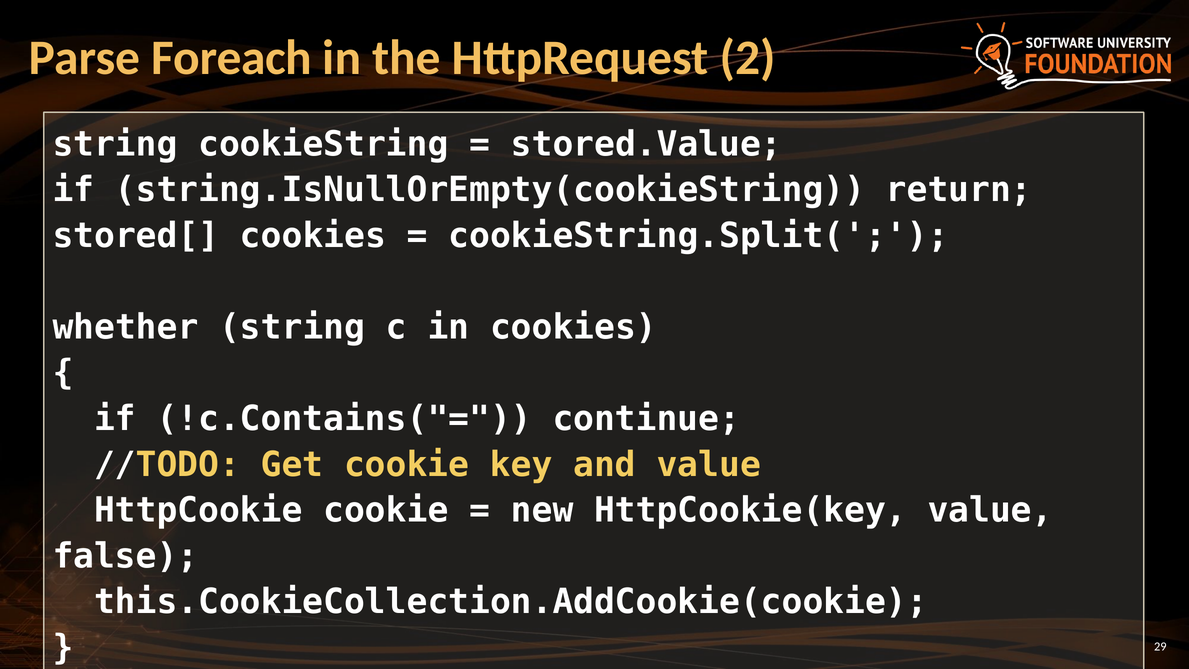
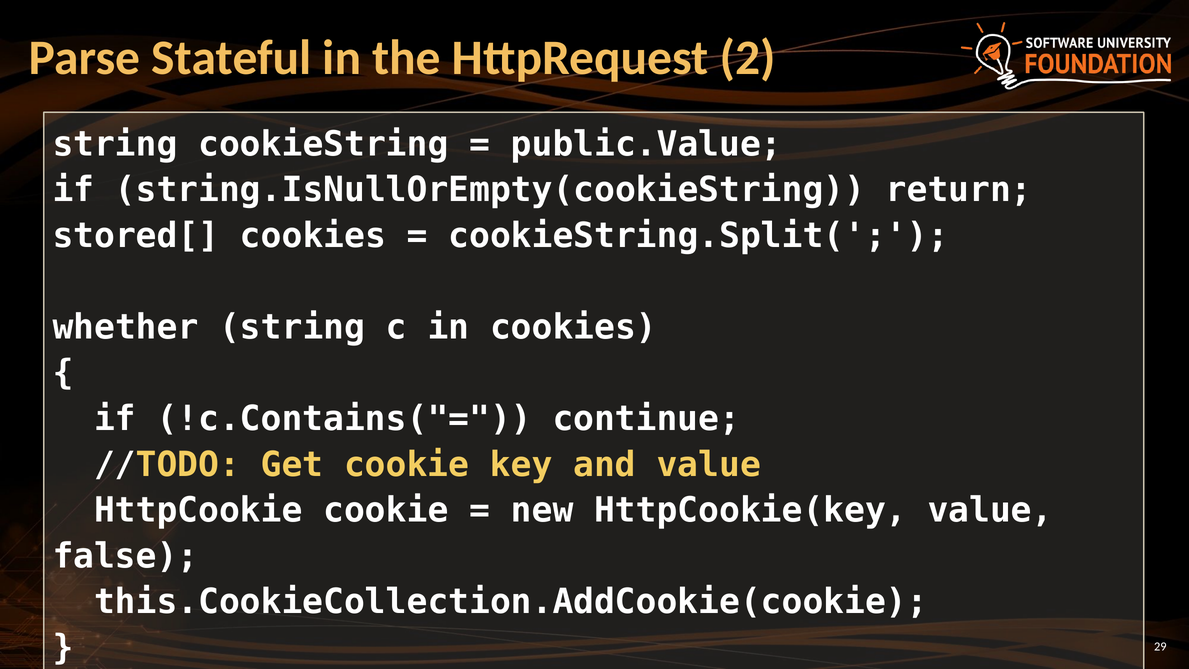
Foreach: Foreach -> Stateful (231, 58)
stored.Value: stored.Value -> public.Value (646, 144)
